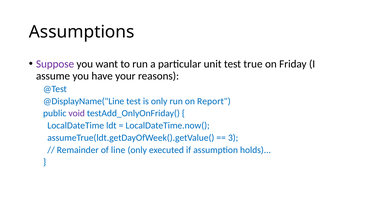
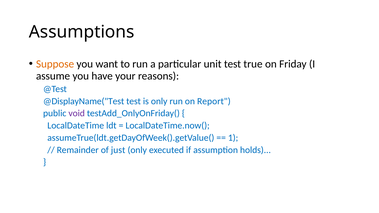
Suppose colour: purple -> orange (55, 64)
@DisplayName("Line: @DisplayName("Line -> @DisplayName("Test (84, 101)
3: 3 -> 1 (233, 138)
line: line -> just (118, 150)
